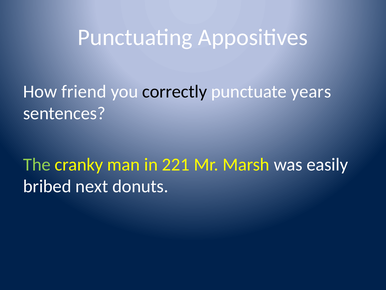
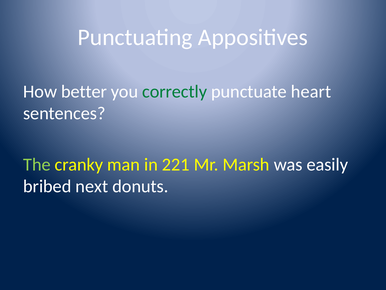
friend: friend -> better (84, 91)
correctly colour: black -> green (175, 91)
years: years -> heart (311, 91)
